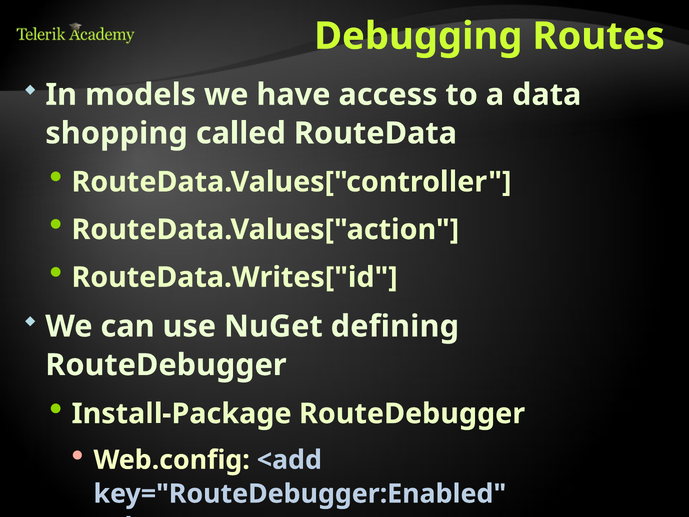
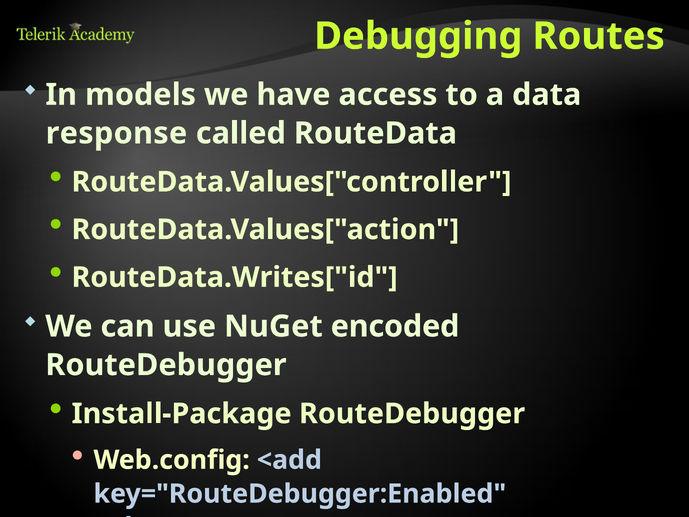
shopping: shopping -> response (116, 133)
defining: defining -> encoded (395, 326)
